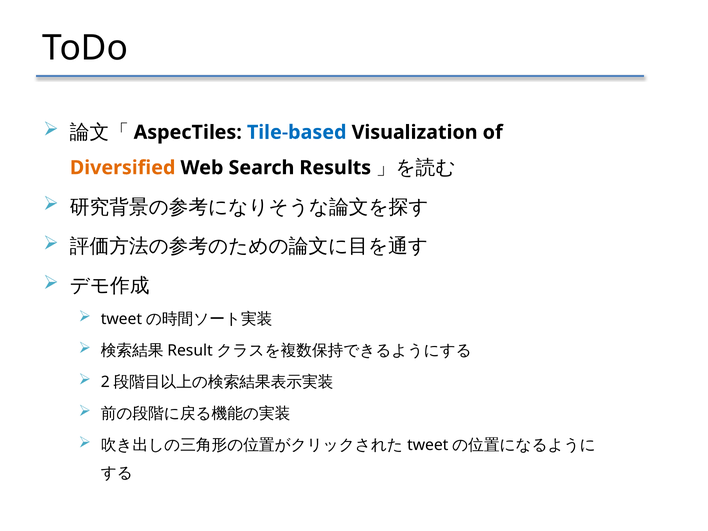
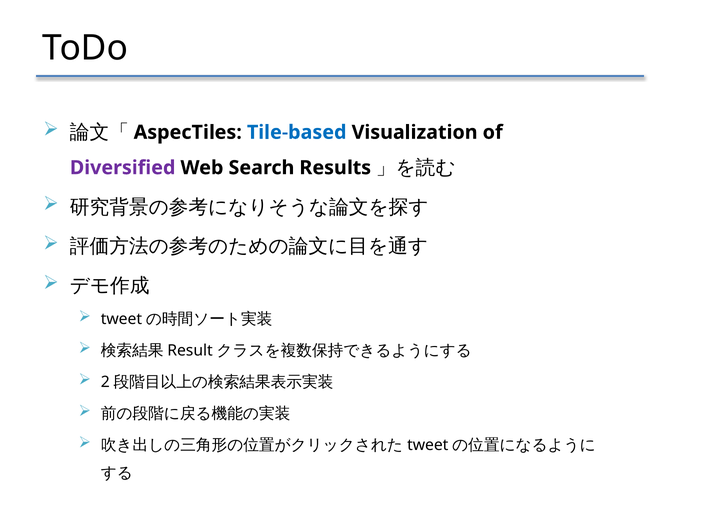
Diversiﬁed colour: orange -> purple (123, 168)
